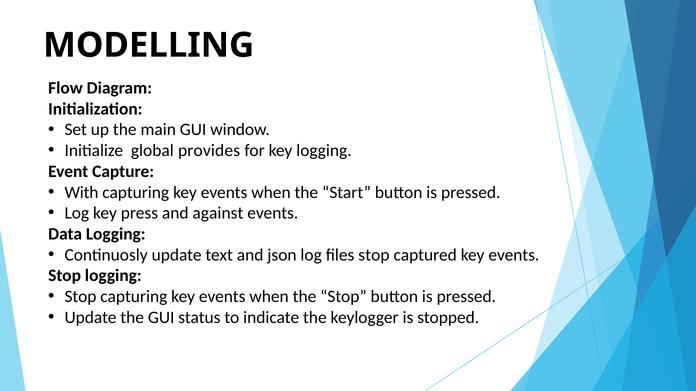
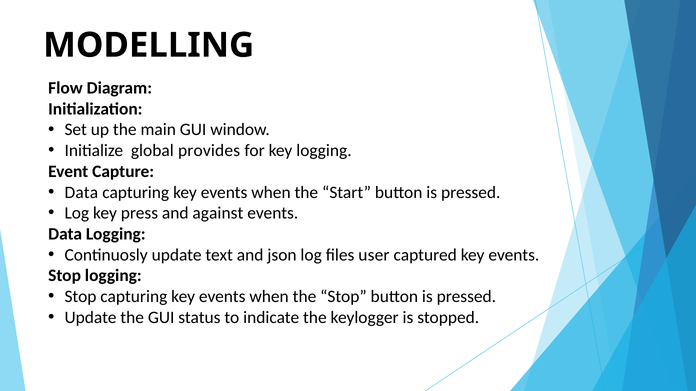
With: With -> Data (81, 193)
files stop: stop -> user (374, 255)
